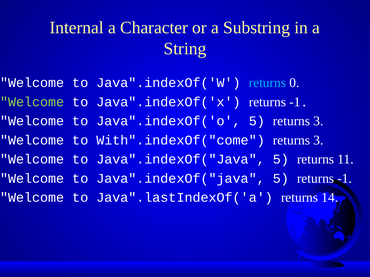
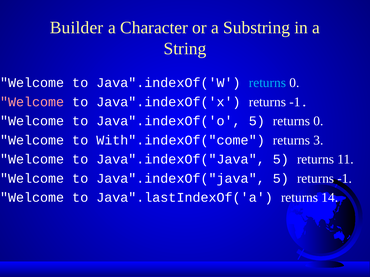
Internal: Internal -> Builder (77, 28)
Welcome colour: light green -> pink (32, 102)
5 returns 3: 3 -> 0 (318, 121)
